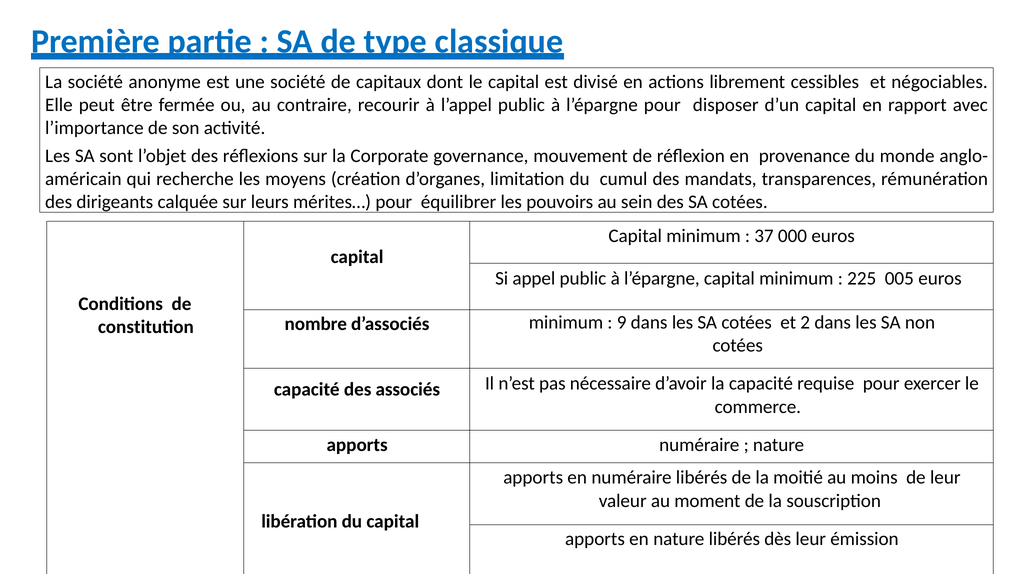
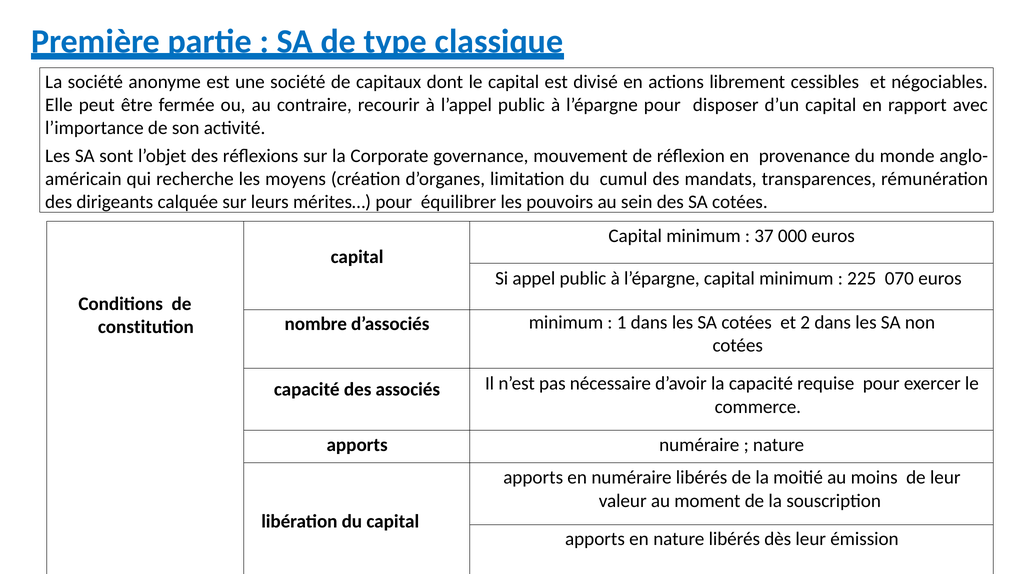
005: 005 -> 070 (899, 279)
9: 9 -> 1 (622, 322)
